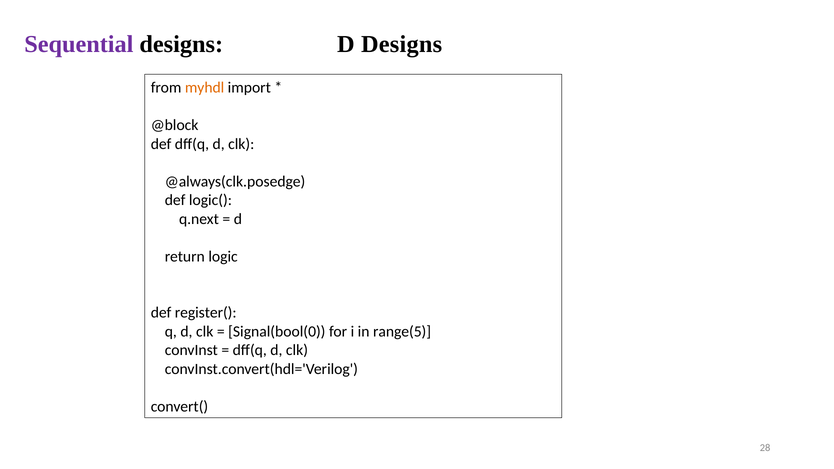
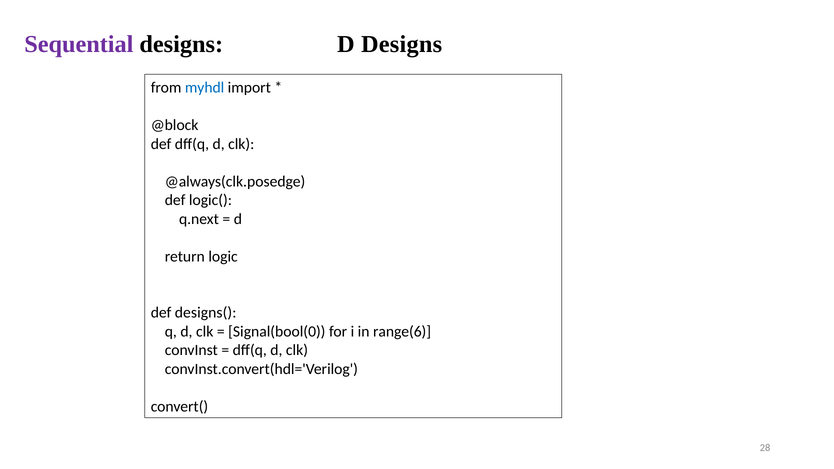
myhdl colour: orange -> blue (205, 88)
register(: register( -> designs( (206, 313)
range(5: range(5 -> range(6 (402, 332)
